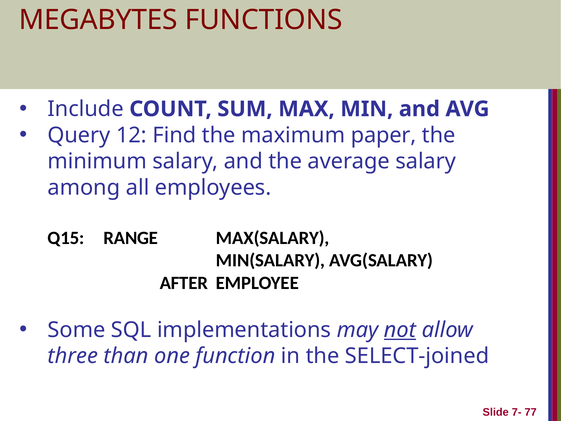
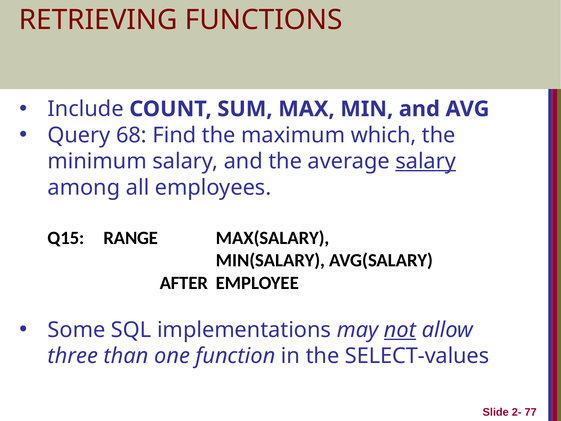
MEGABYTES: MEGABYTES -> RETRIEVING (98, 20)
12: 12 -> 68 (131, 135)
paper: paper -> which (384, 135)
salary underline: none -> present (426, 161)
SELECT-joined: SELECT-joined -> SELECT-values (417, 356)
7-: 7- -> 2- (517, 412)
